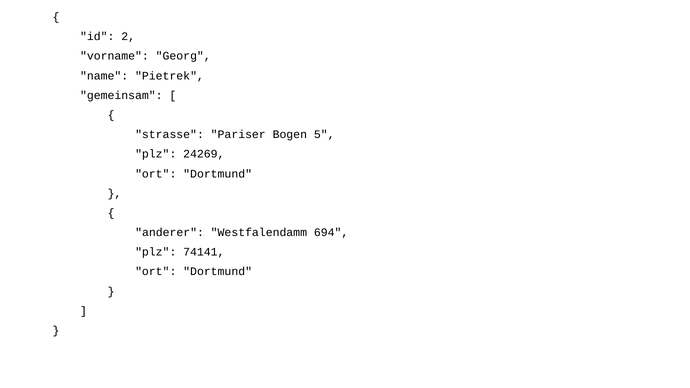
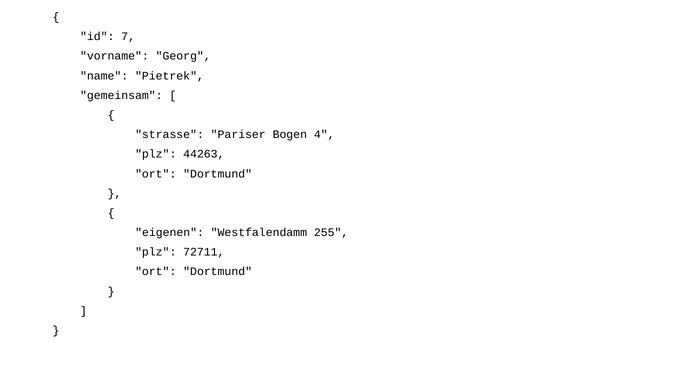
2: 2 -> 7 (128, 37)
5: 5 -> 4 (324, 135)
24269: 24269 -> 44263 (204, 154)
anderer: anderer -> eigenen (170, 233)
694: 694 -> 255 (331, 233)
74141: 74141 -> 72711 (204, 252)
